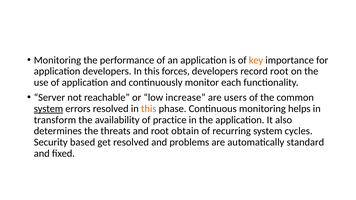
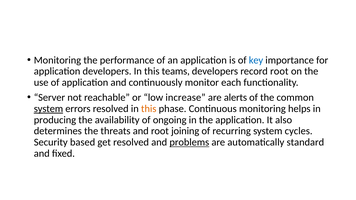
key colour: orange -> blue (256, 60)
forces: forces -> teams (176, 71)
users: users -> alerts (235, 98)
transform: transform -> producing (55, 120)
practice: practice -> ongoing (170, 120)
obtain: obtain -> joining (185, 131)
problems underline: none -> present (189, 142)
